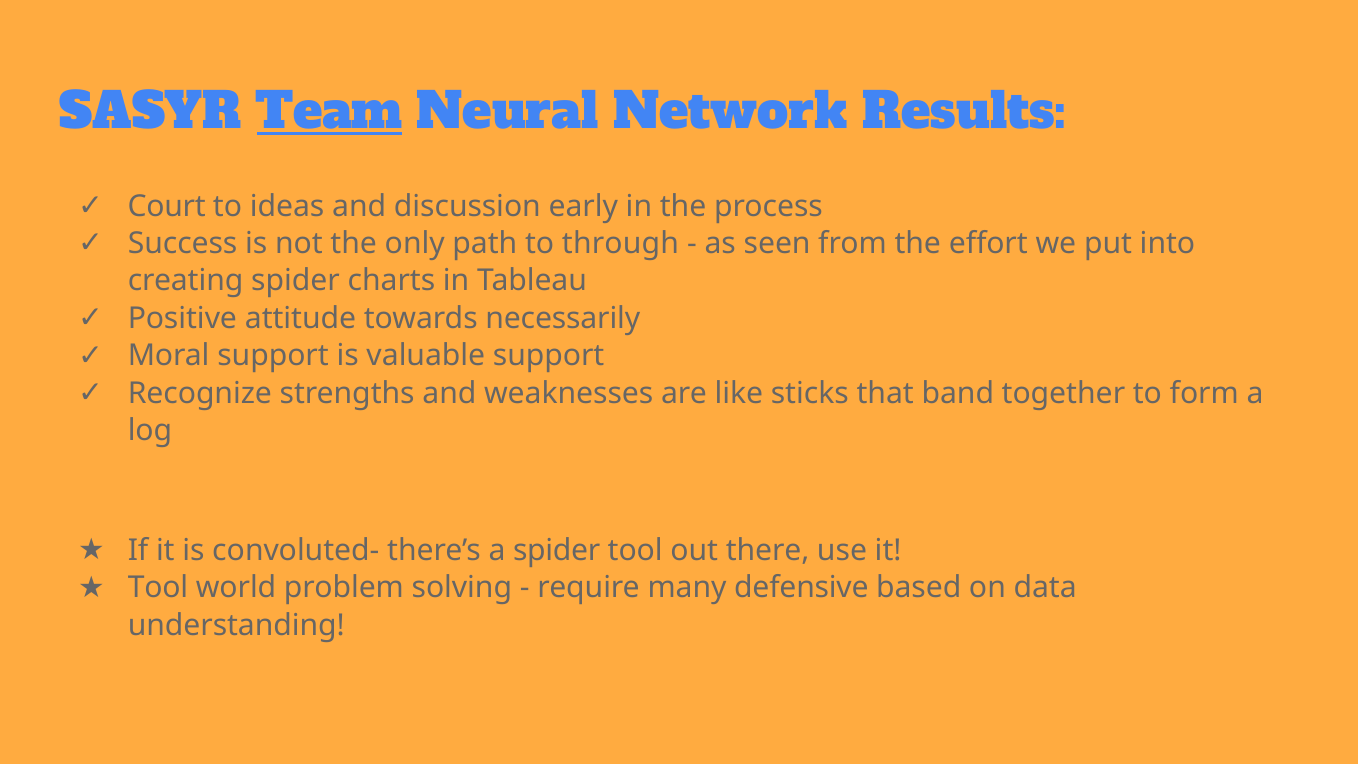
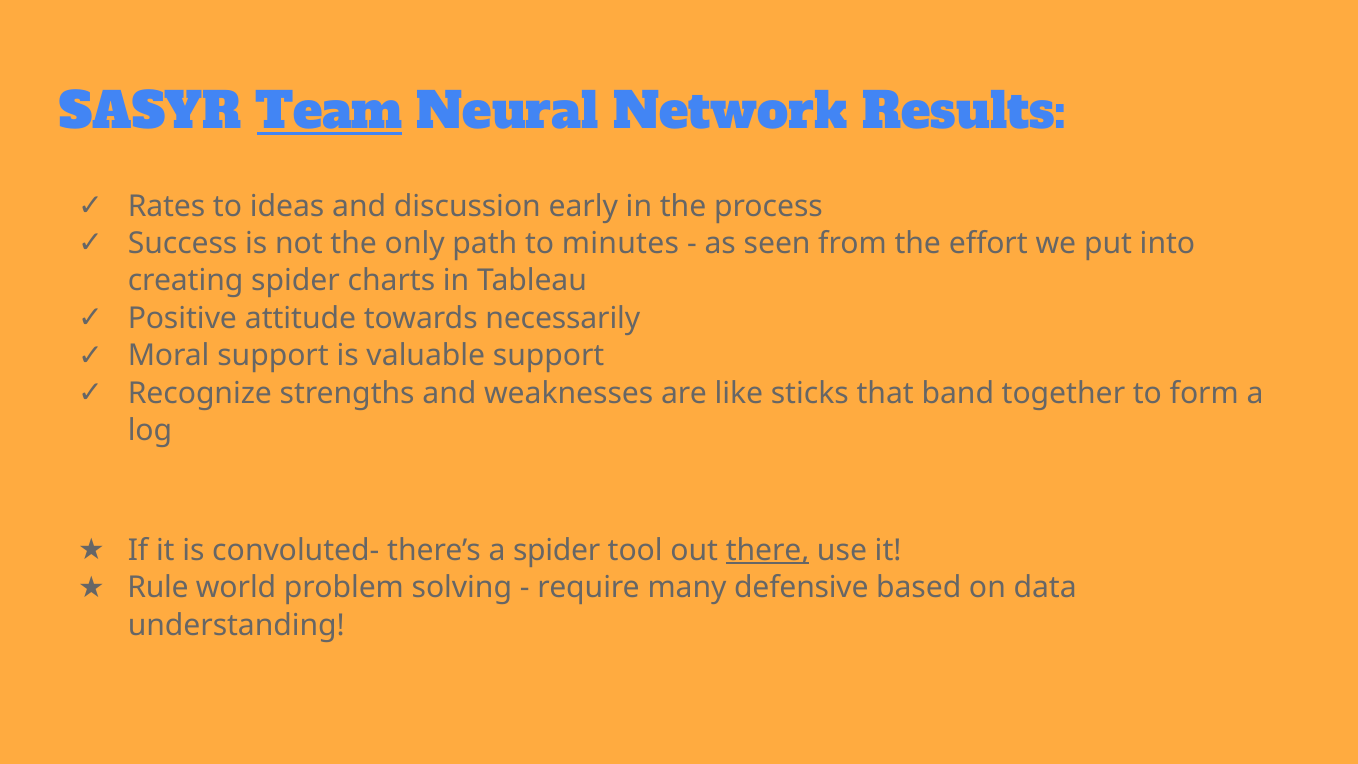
Court: Court -> Rates (167, 206)
through: through -> minutes (620, 244)
there underline: none -> present (768, 550)
Tool: Tool -> Rule (158, 588)
